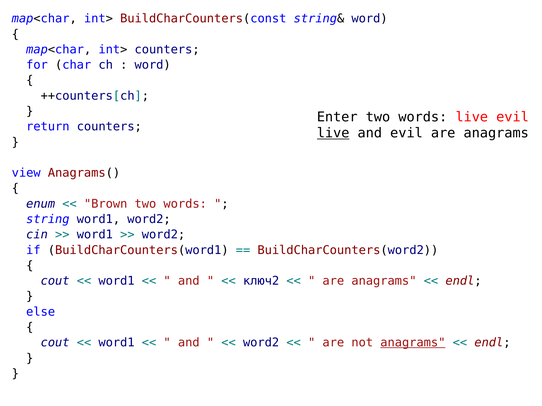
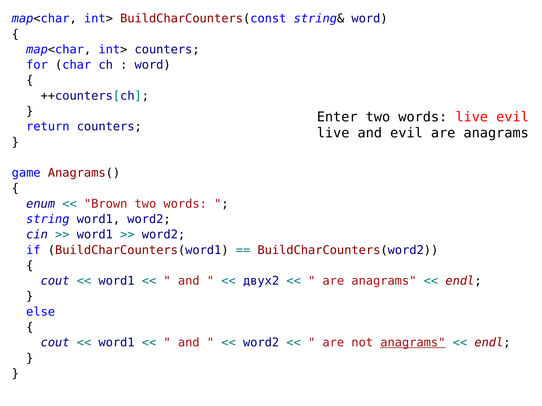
live underline: present -> none (333, 133)
view: view -> game (26, 173)
ключ2: ключ2 -> двух2 (261, 281)
